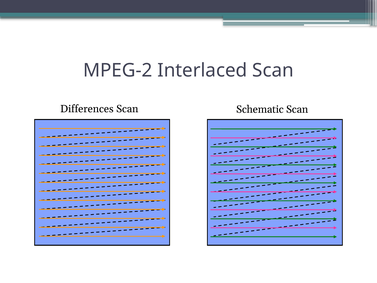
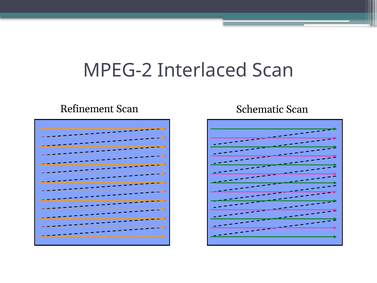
Differences: Differences -> Refinement (87, 109)
